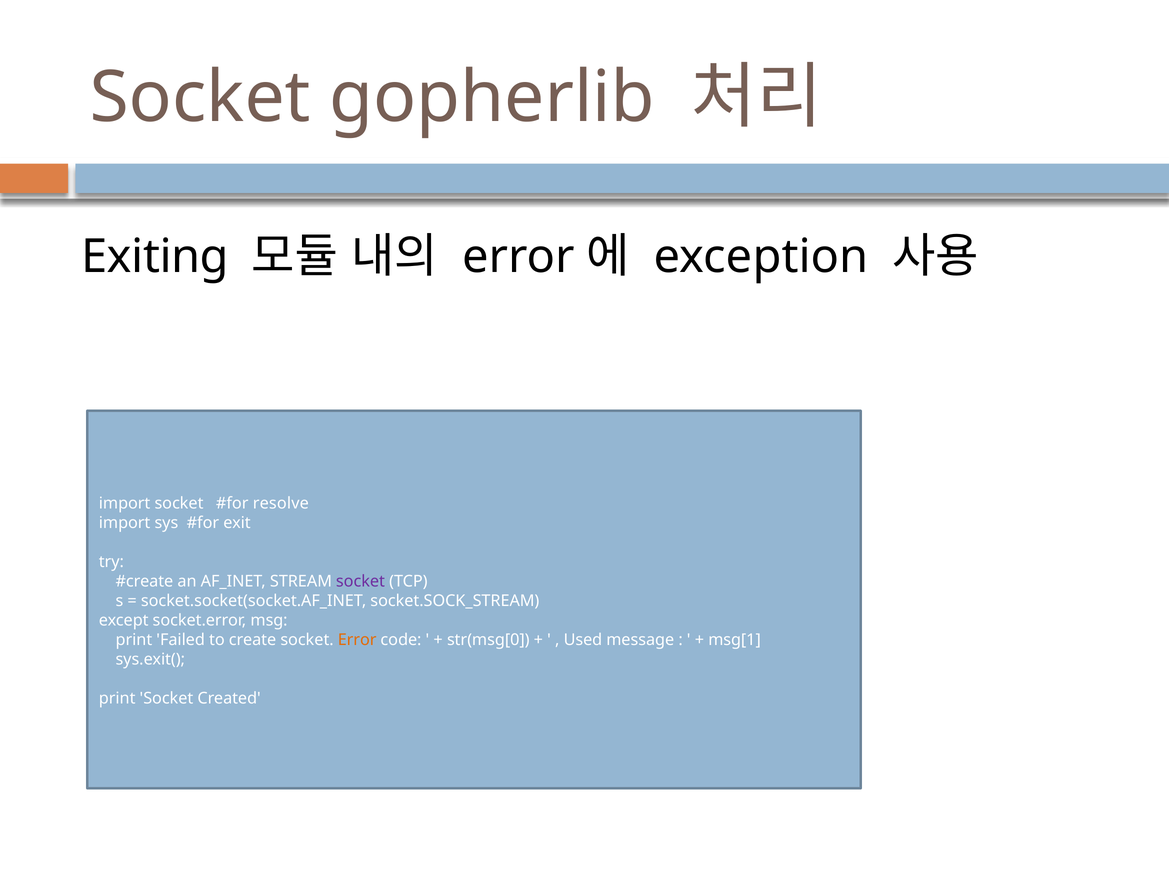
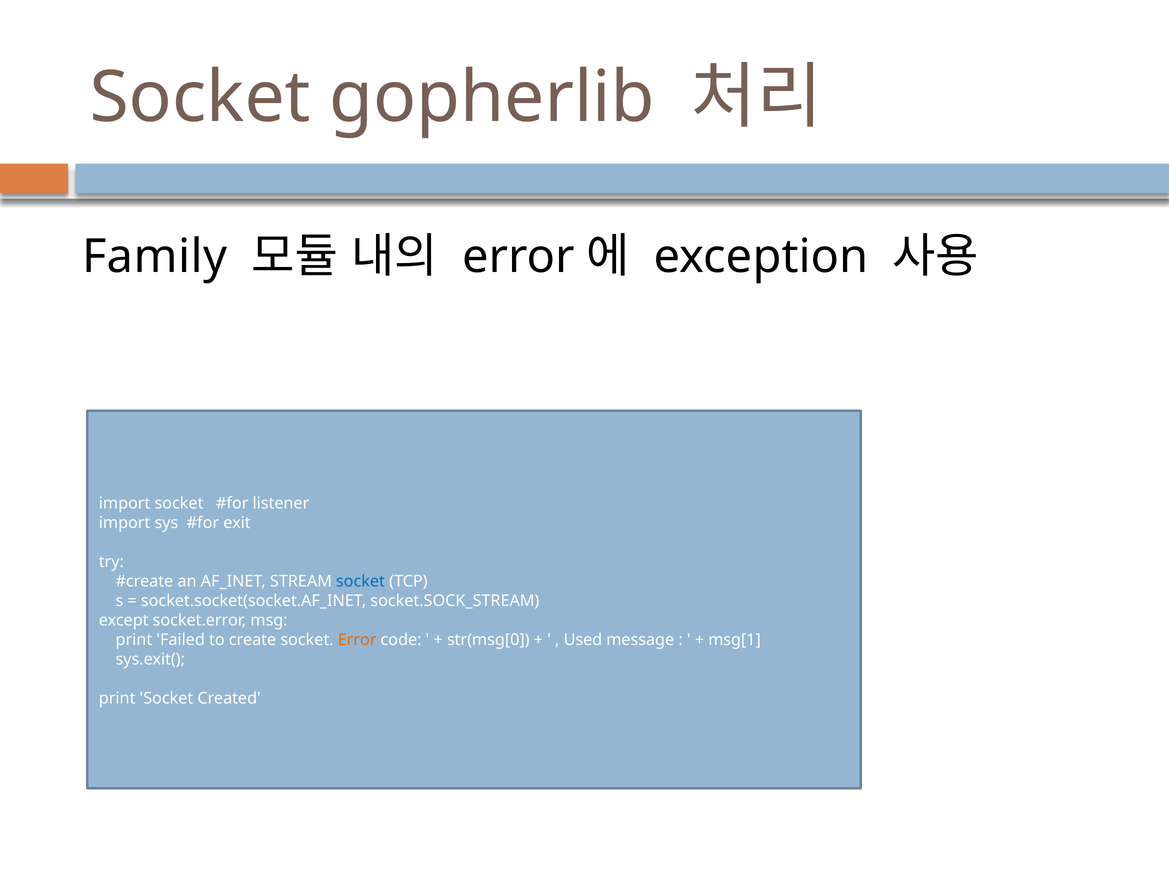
Exiting: Exiting -> Family (155, 257)
resolve: resolve -> listener (281, 503)
socket colour: purple -> blue (360, 581)
